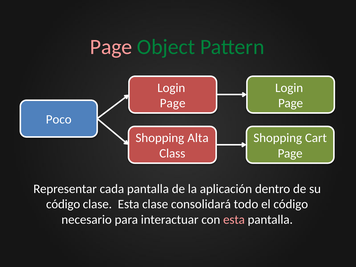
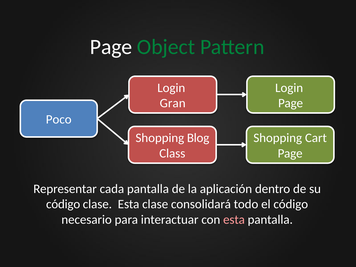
Page colour: pink -> white (111, 47)
Page: Page -> Gran (173, 103)
Alta: Alta -> Blog (198, 138)
